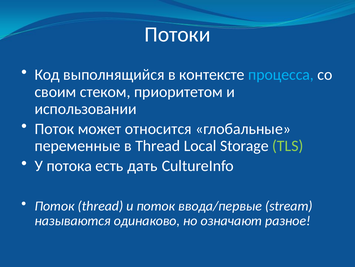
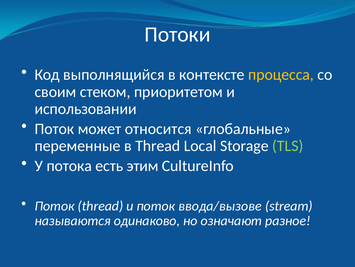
процесса colour: light blue -> yellow (281, 74)
дать: дать -> этим (143, 165)
ввода/первые: ввода/первые -> ввода/вызове (220, 205)
